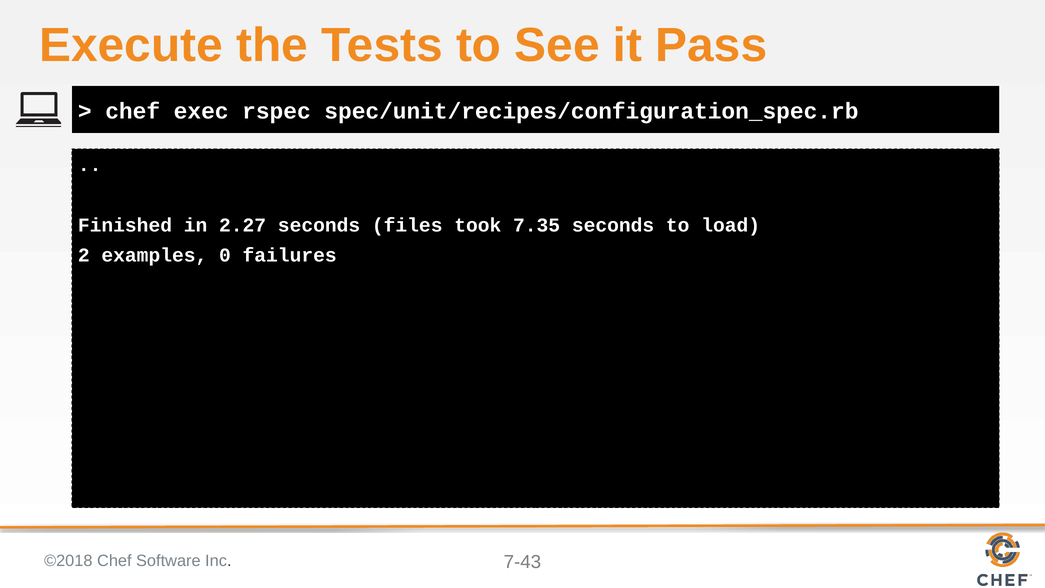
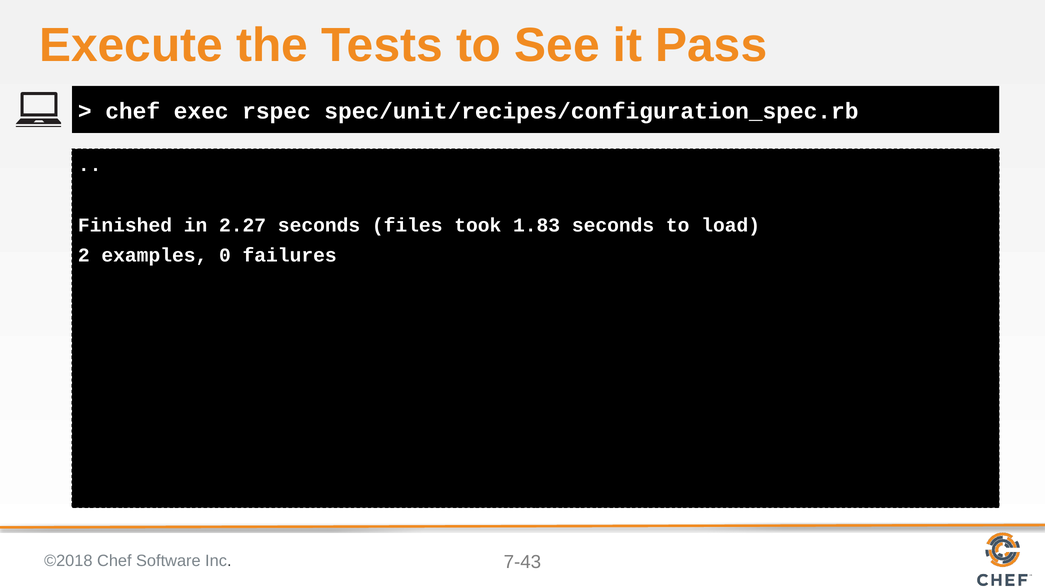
7.35: 7.35 -> 1.83 (537, 225)
